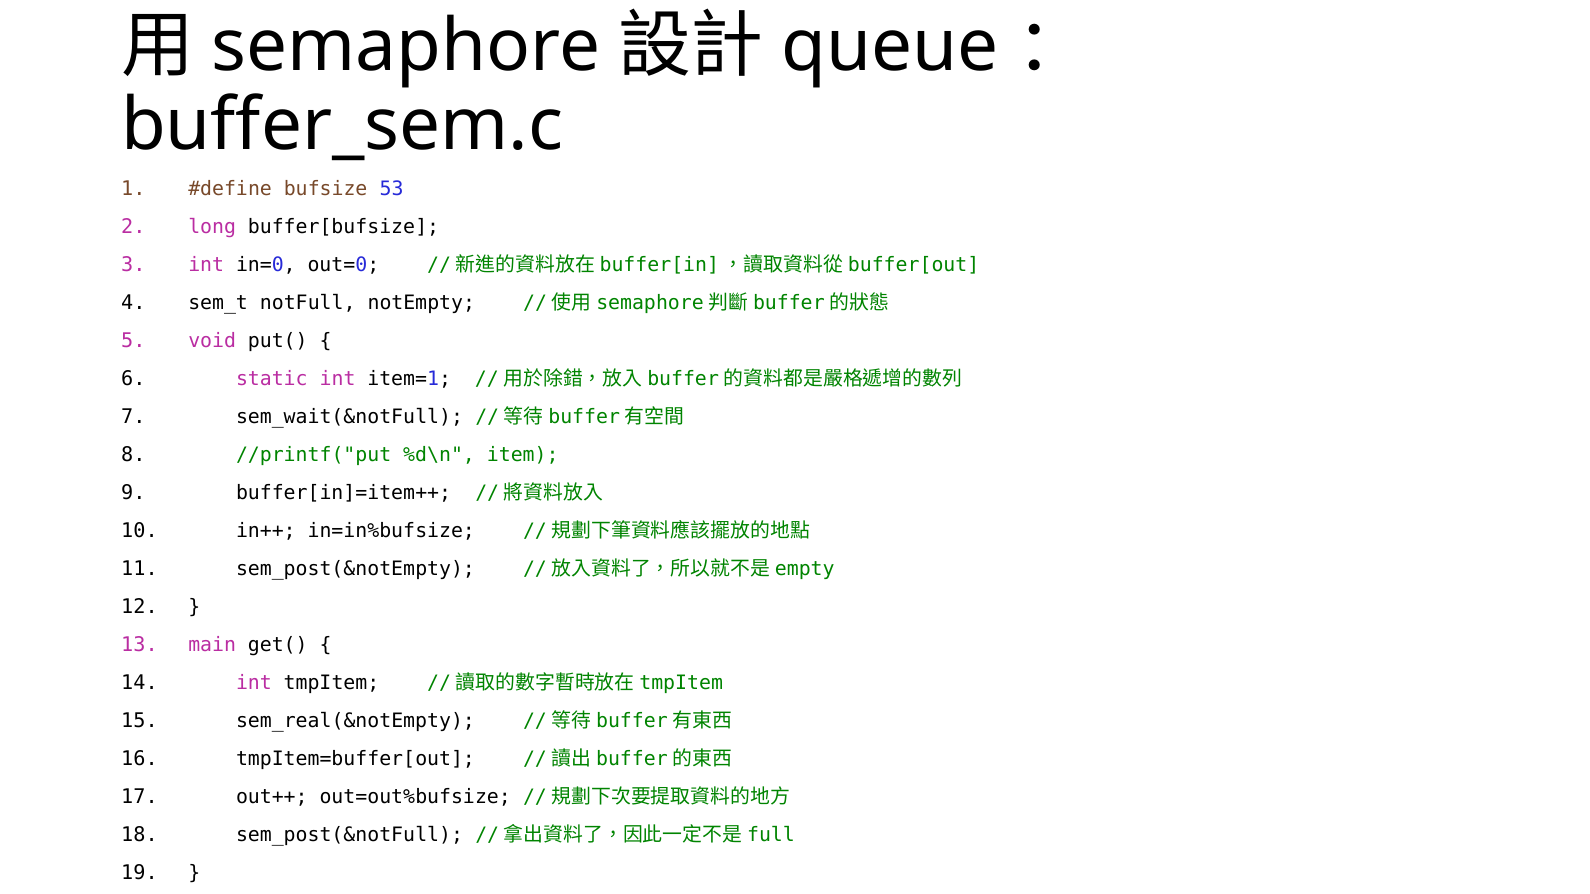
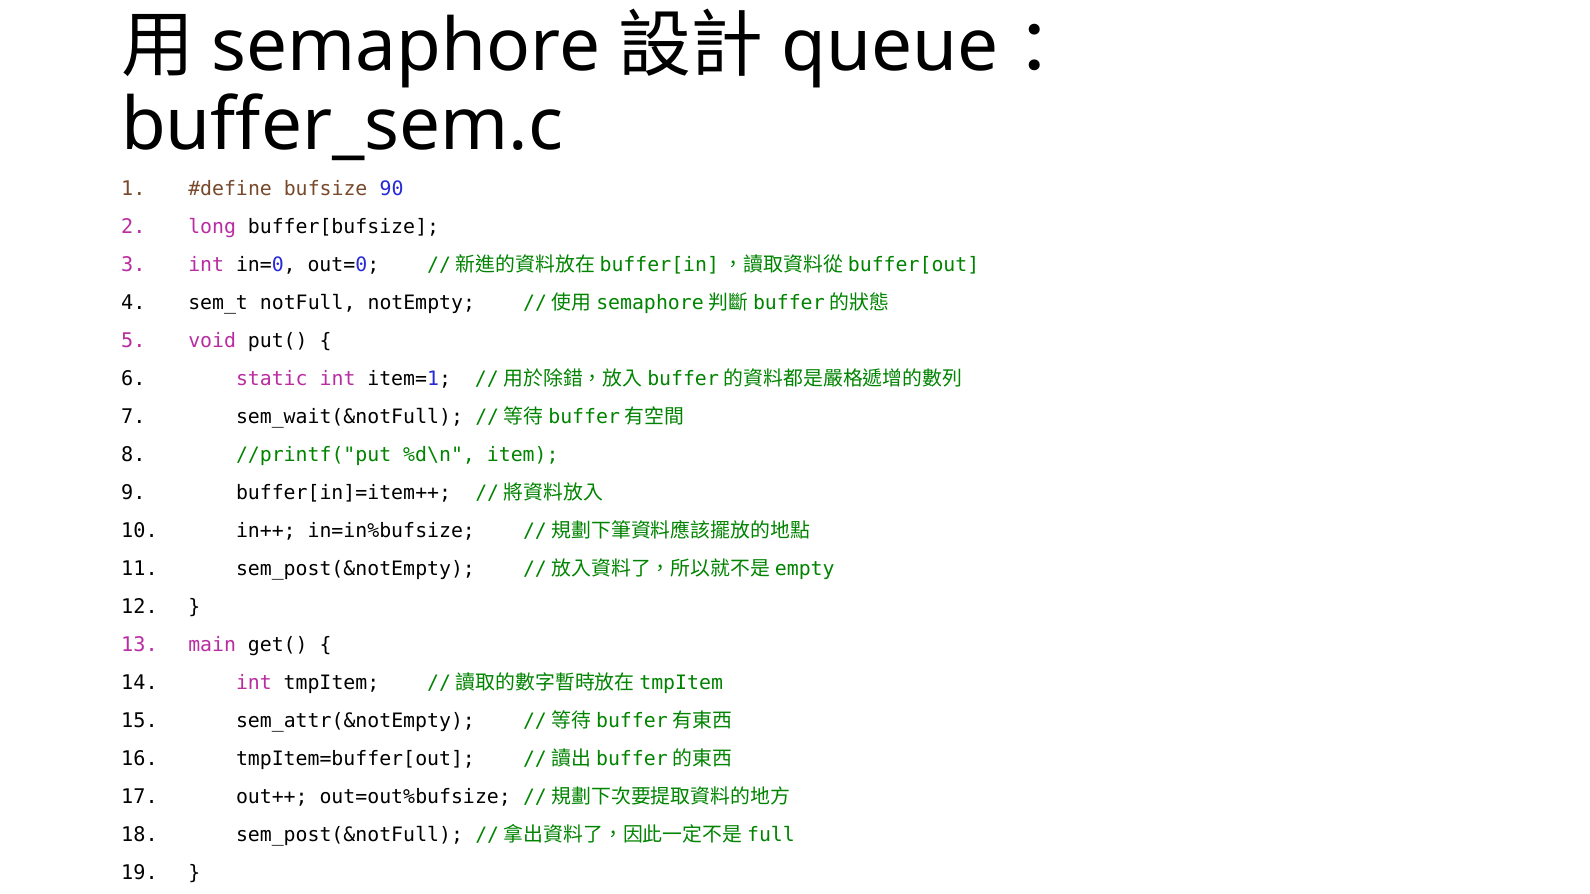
53: 53 -> 90 (392, 189)
sem_real(&notEmpty: sem_real(&notEmpty -> sem_attr(&notEmpty (355, 721)
